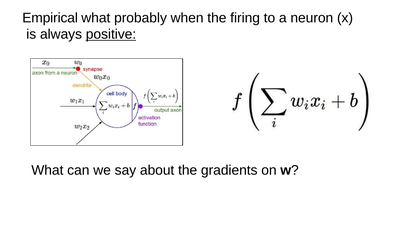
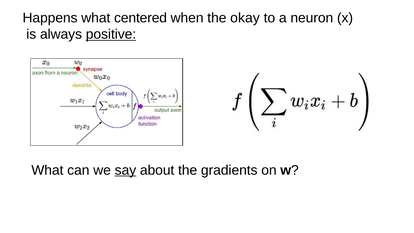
Empirical: Empirical -> Happens (50, 18)
probably: probably -> centered (141, 18)
firing: firing -> okay (245, 18)
say underline: none -> present (125, 170)
